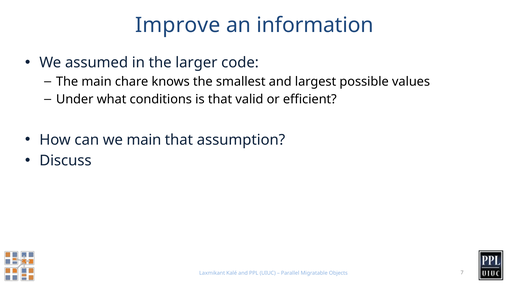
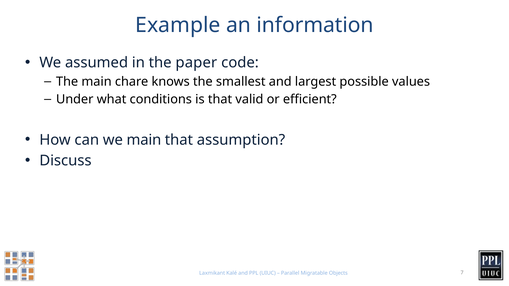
Improve: Improve -> Example (178, 25)
larger: larger -> paper (196, 63)
